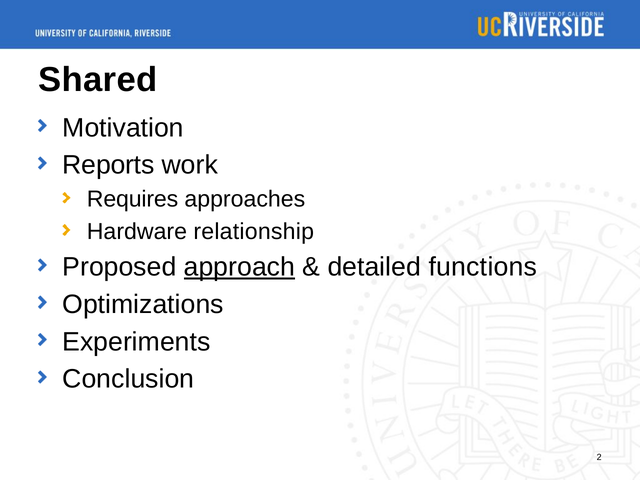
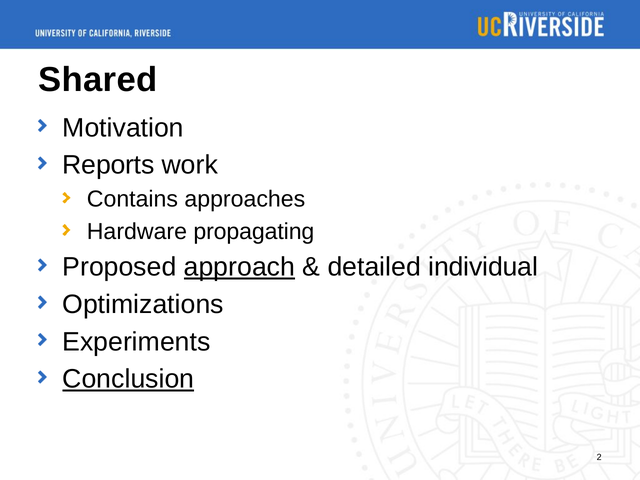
Requires: Requires -> Contains (132, 199)
relationship: relationship -> propagating (254, 232)
functions: functions -> individual (483, 267)
Conclusion underline: none -> present (128, 379)
